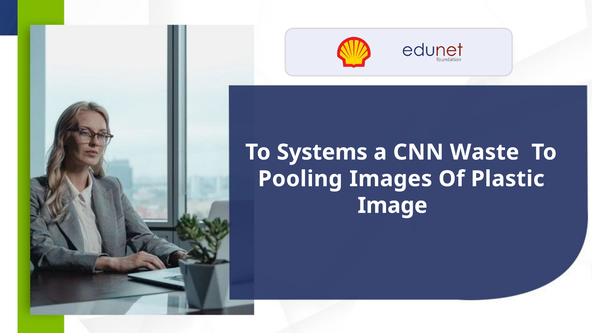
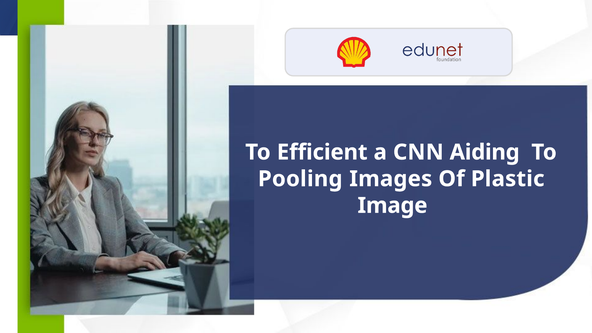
Systems: Systems -> Efficient (322, 152)
Waste: Waste -> Aiding (485, 152)
